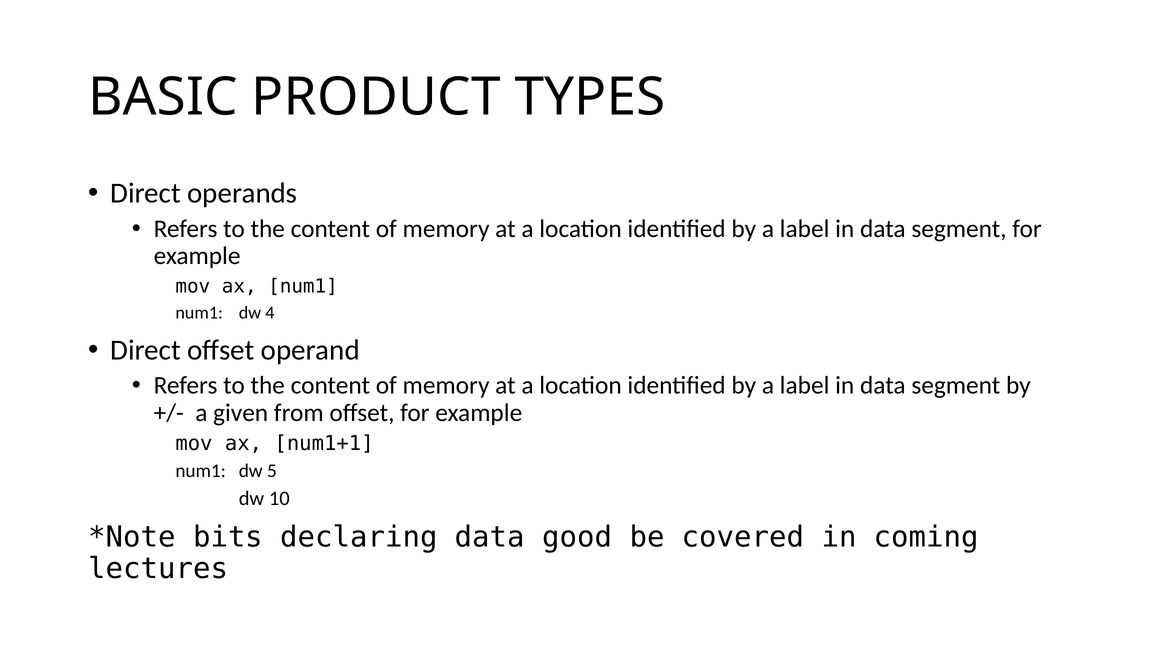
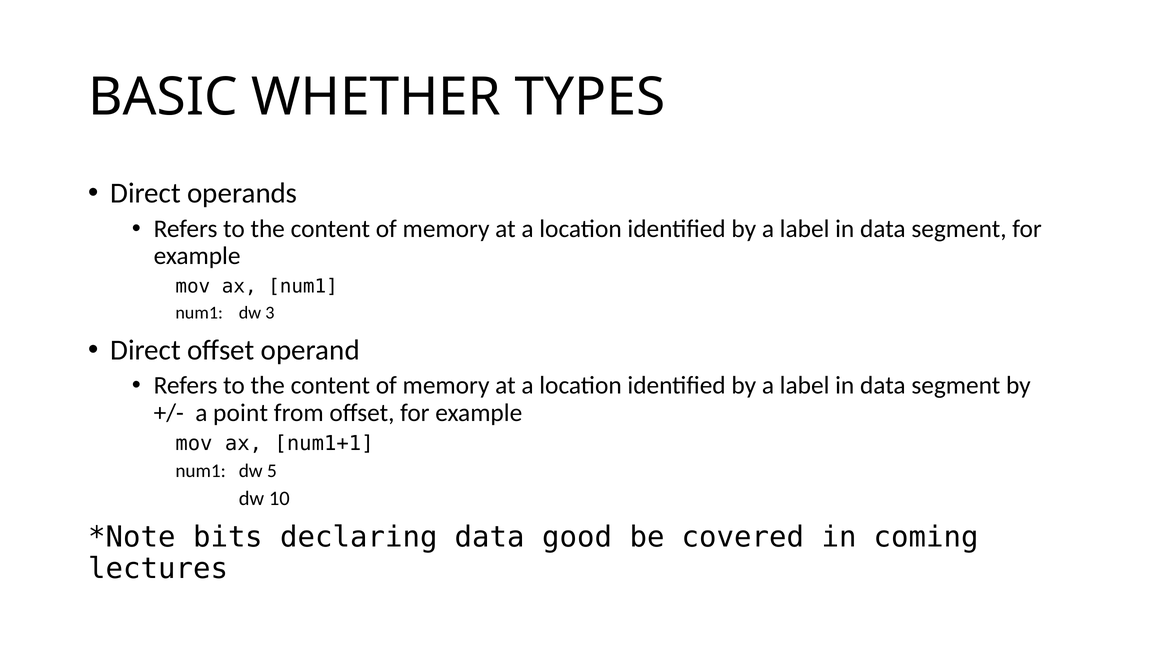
PRODUCT: PRODUCT -> WHETHER (376, 97)
4: 4 -> 3 (270, 313)
given: given -> point (241, 413)
